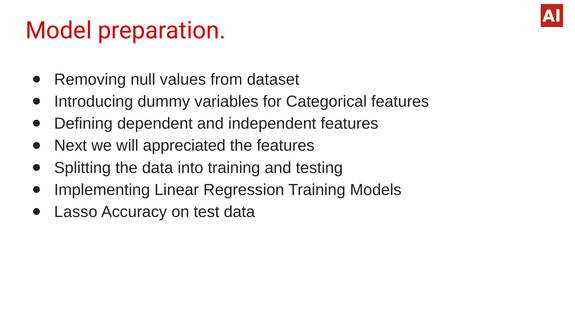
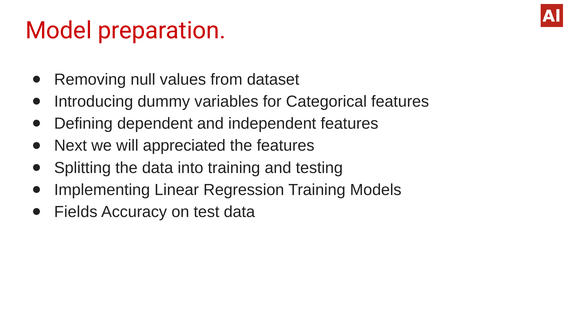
Lasso: Lasso -> Fields (76, 212)
